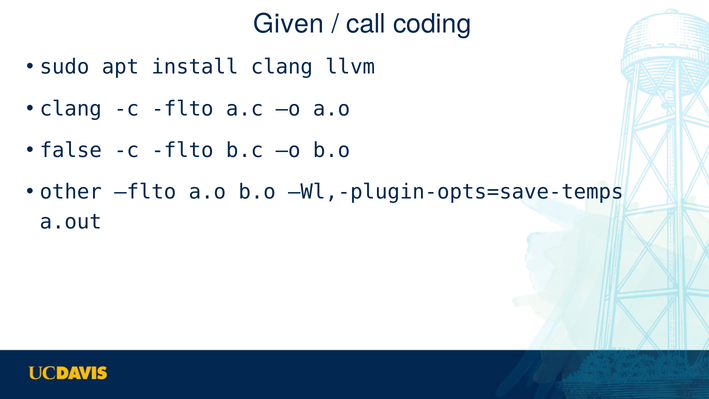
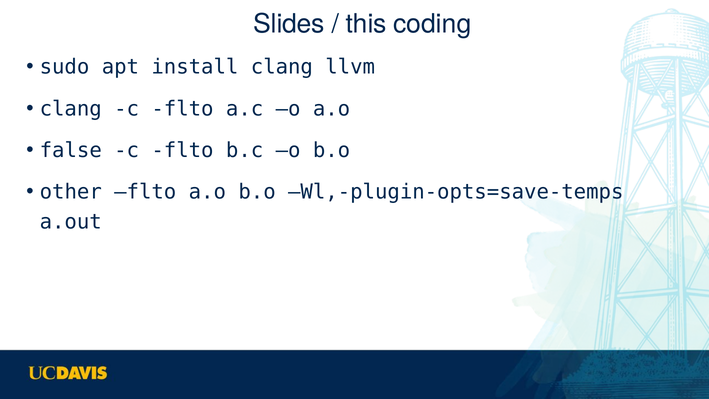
Given: Given -> Slides (289, 24)
call: call -> this (366, 24)
